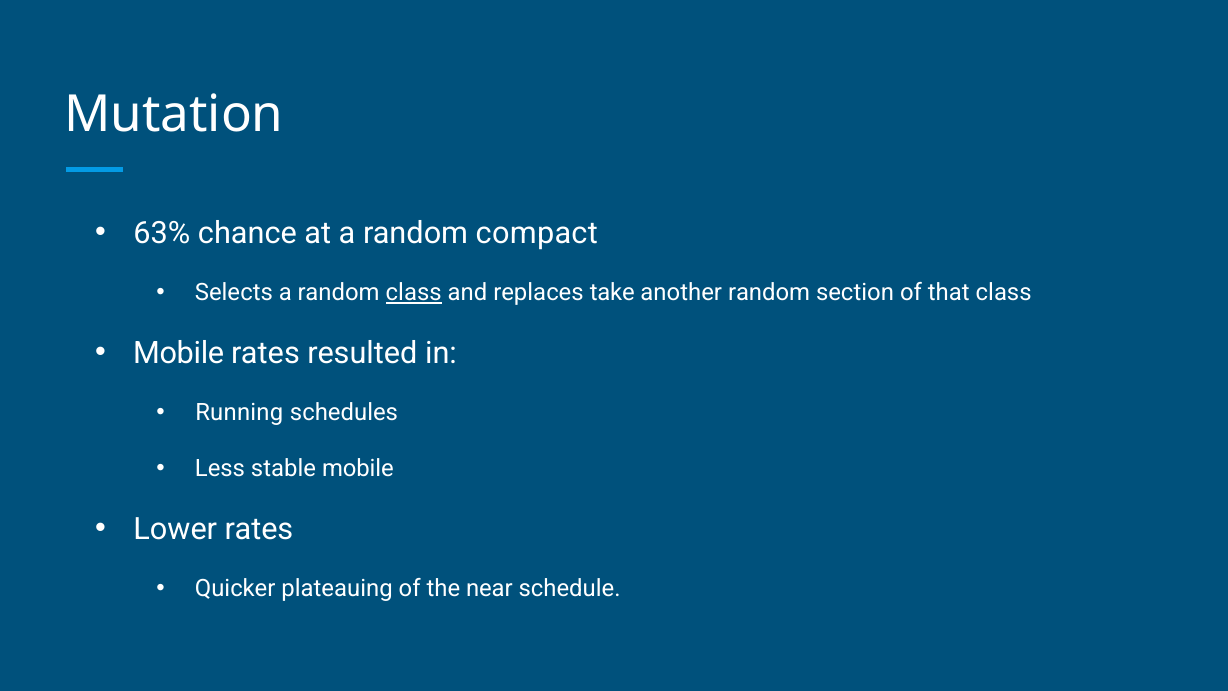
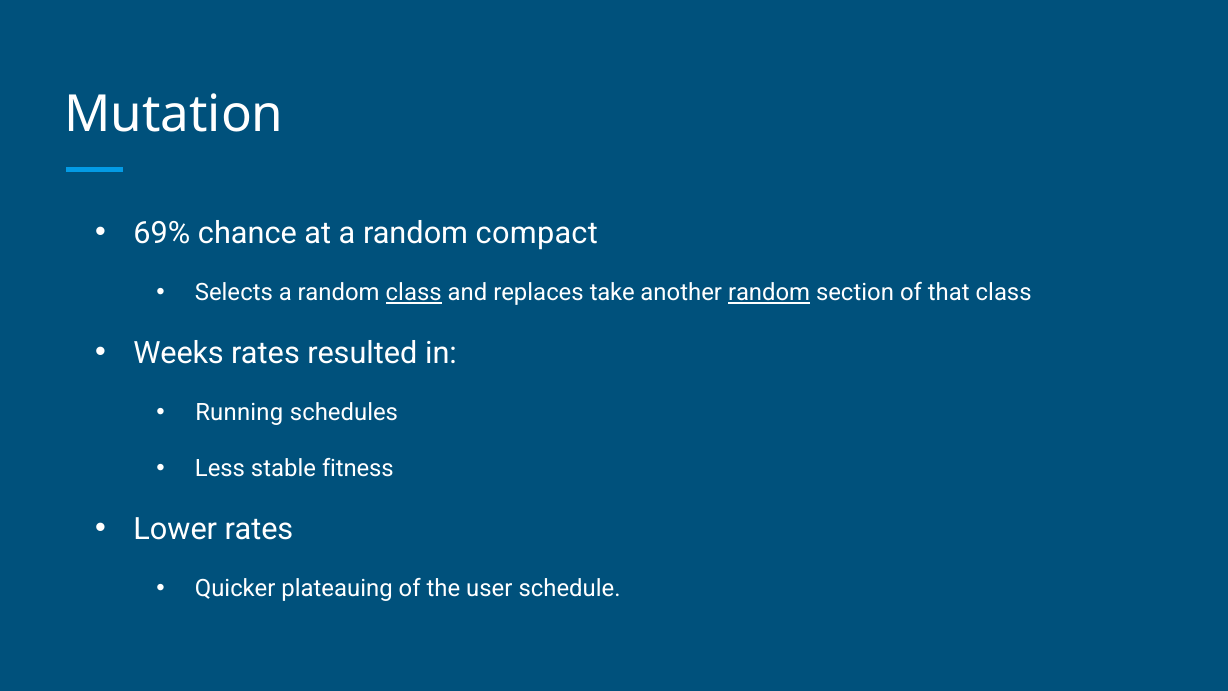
63%: 63% -> 69% (162, 233)
random underline: none -> present (769, 292)
Mobile: Mobile -> Weeks (179, 353)
stable mobile: mobile -> fitness (358, 468)
near: near -> user (489, 588)
